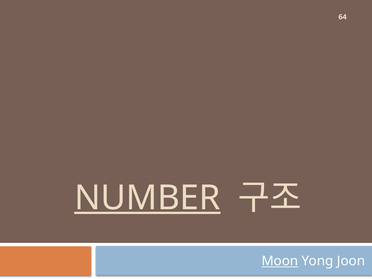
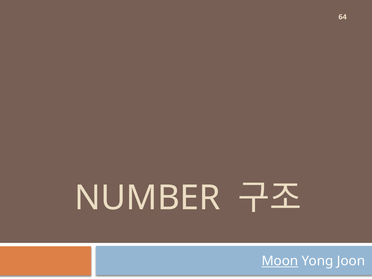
NUMBER underline: present -> none (147, 198)
